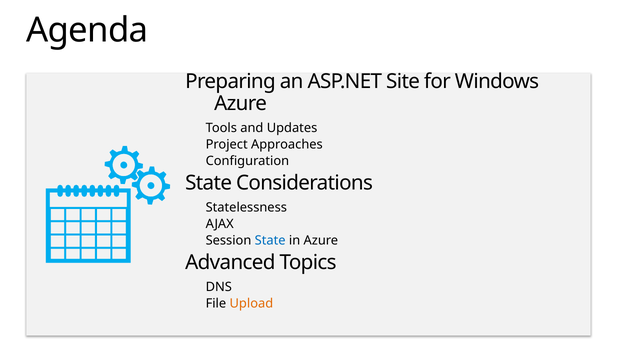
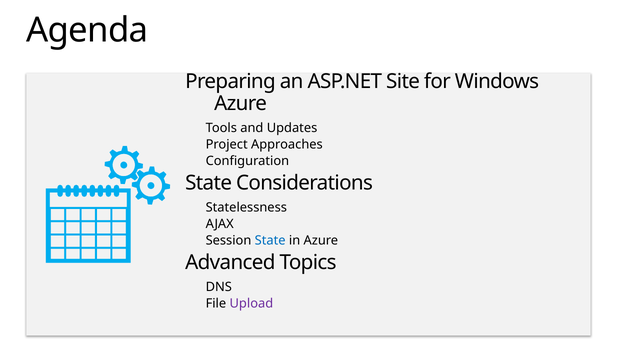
Upload colour: orange -> purple (251, 304)
